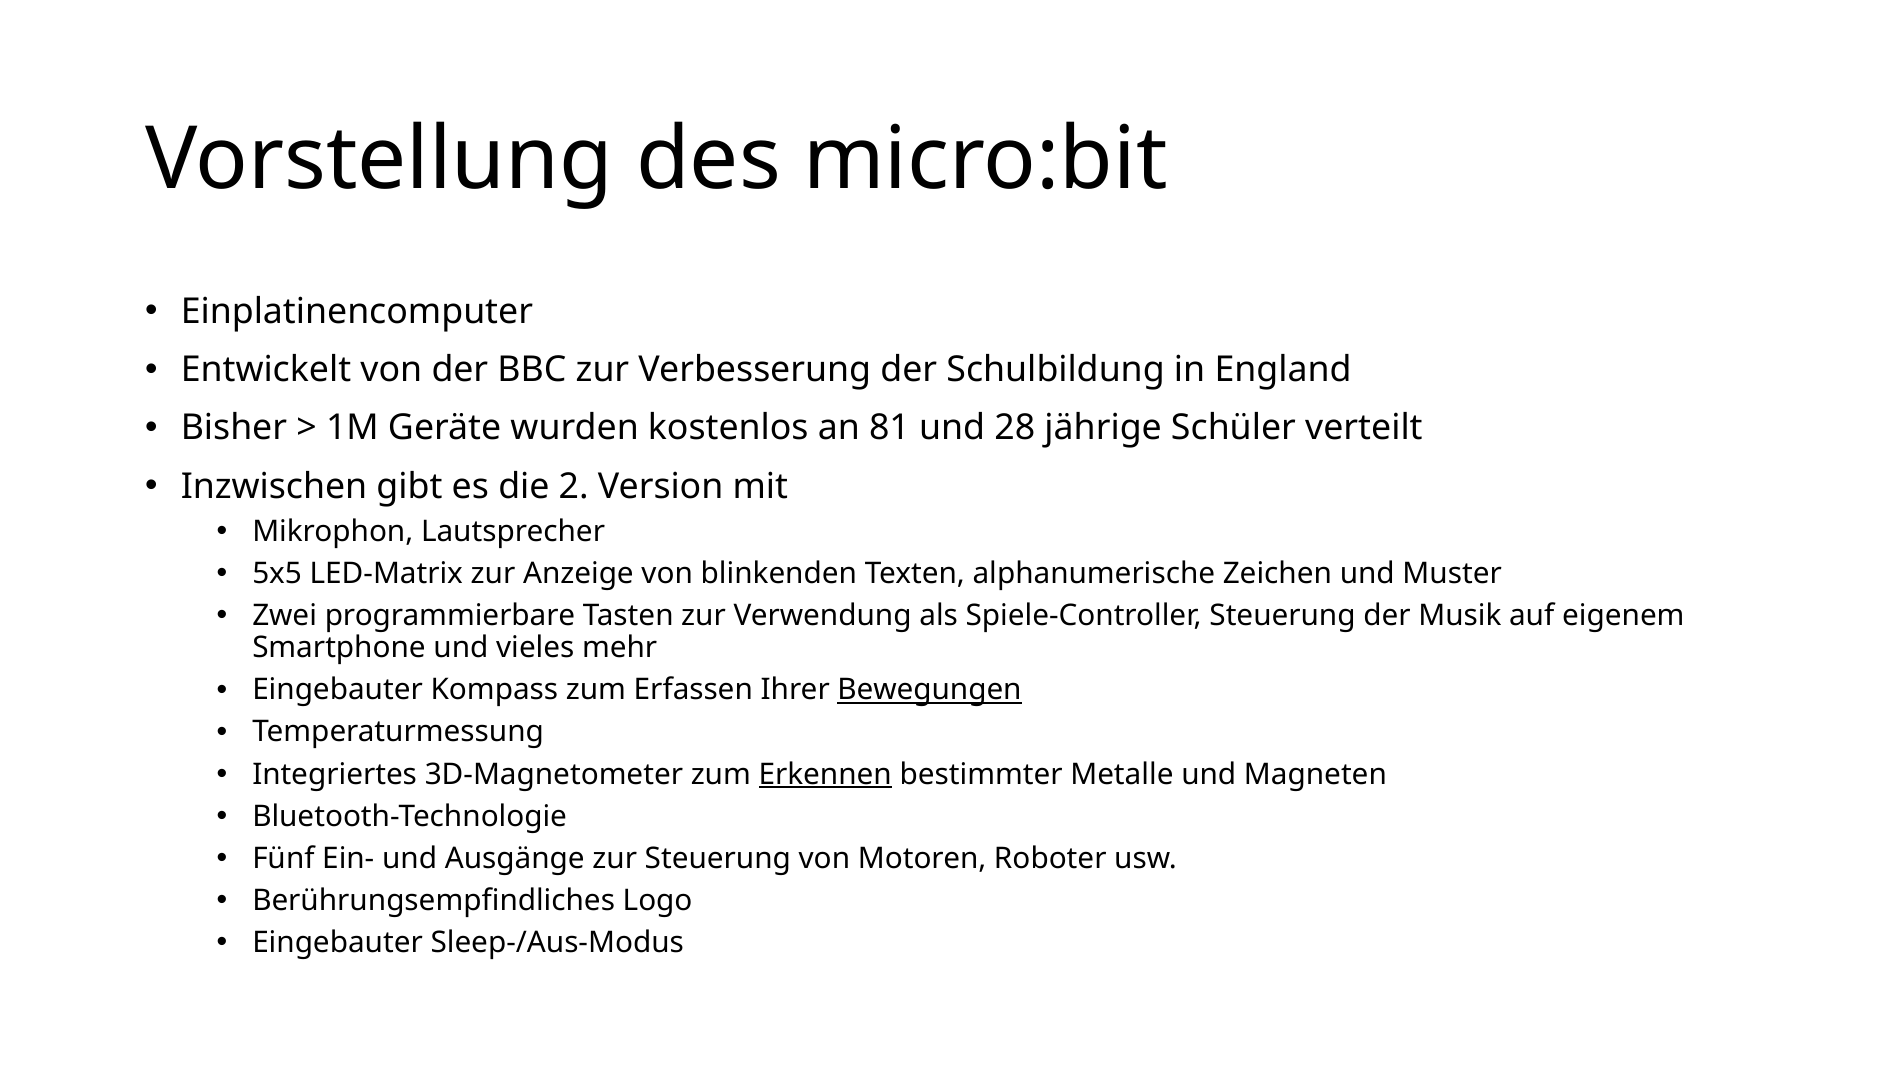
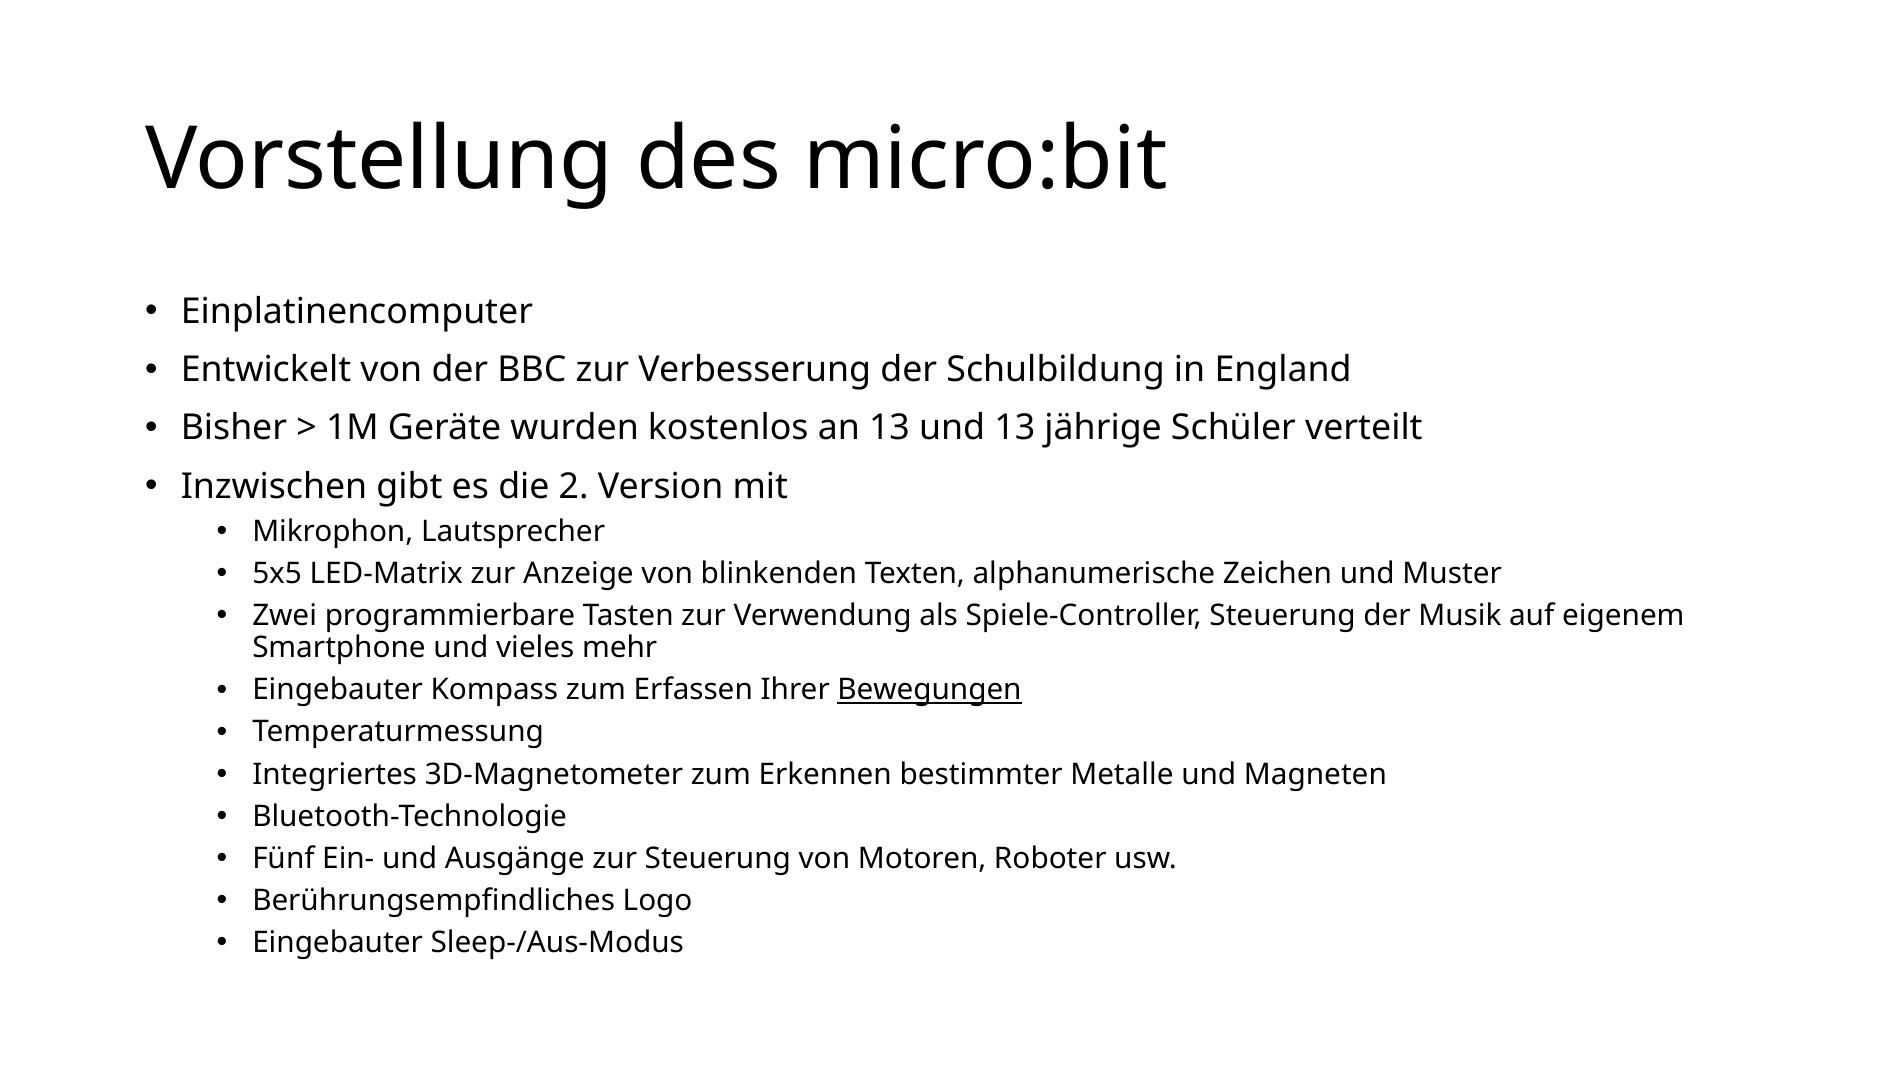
an 81: 81 -> 13 (889, 428)
und 28: 28 -> 13 (1015, 428)
Erkennen underline: present -> none (825, 774)
